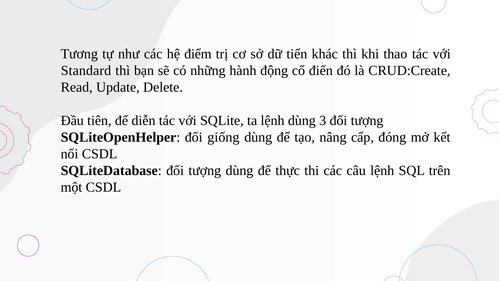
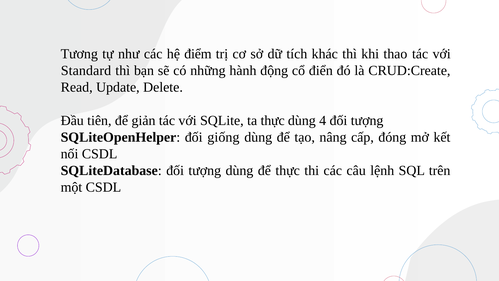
tiến: tiến -> tích (297, 54)
diễn: diễn -> giản (144, 120)
ta lệnh: lệnh -> thực (273, 120)
3: 3 -> 4 (323, 120)
